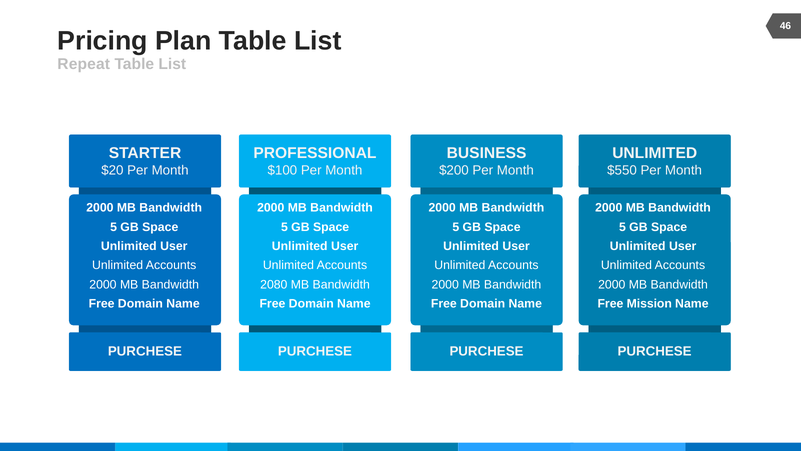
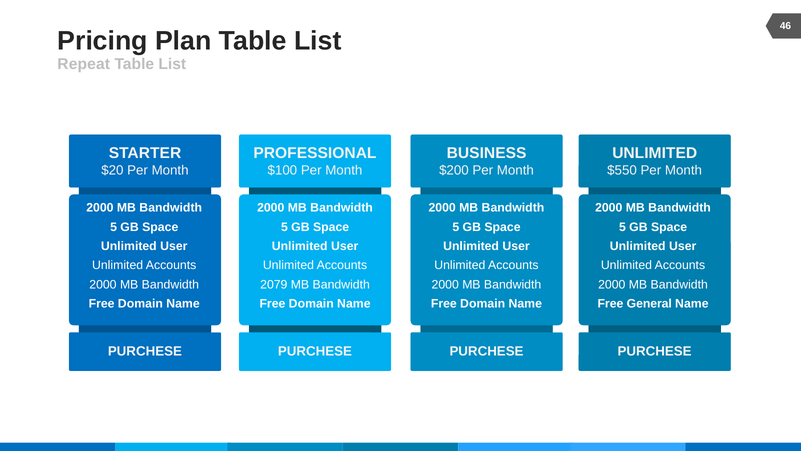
2080: 2080 -> 2079 (274, 284)
Mission: Mission -> General (649, 303)
